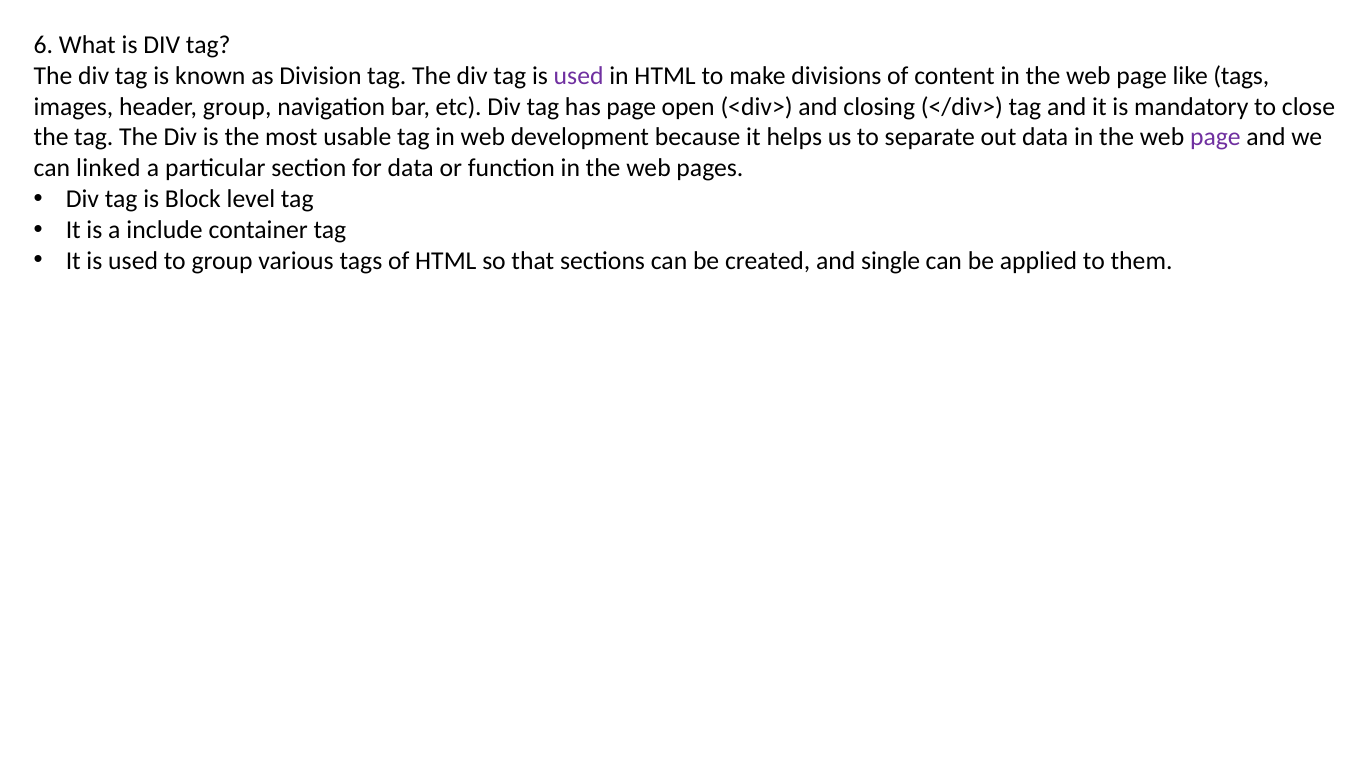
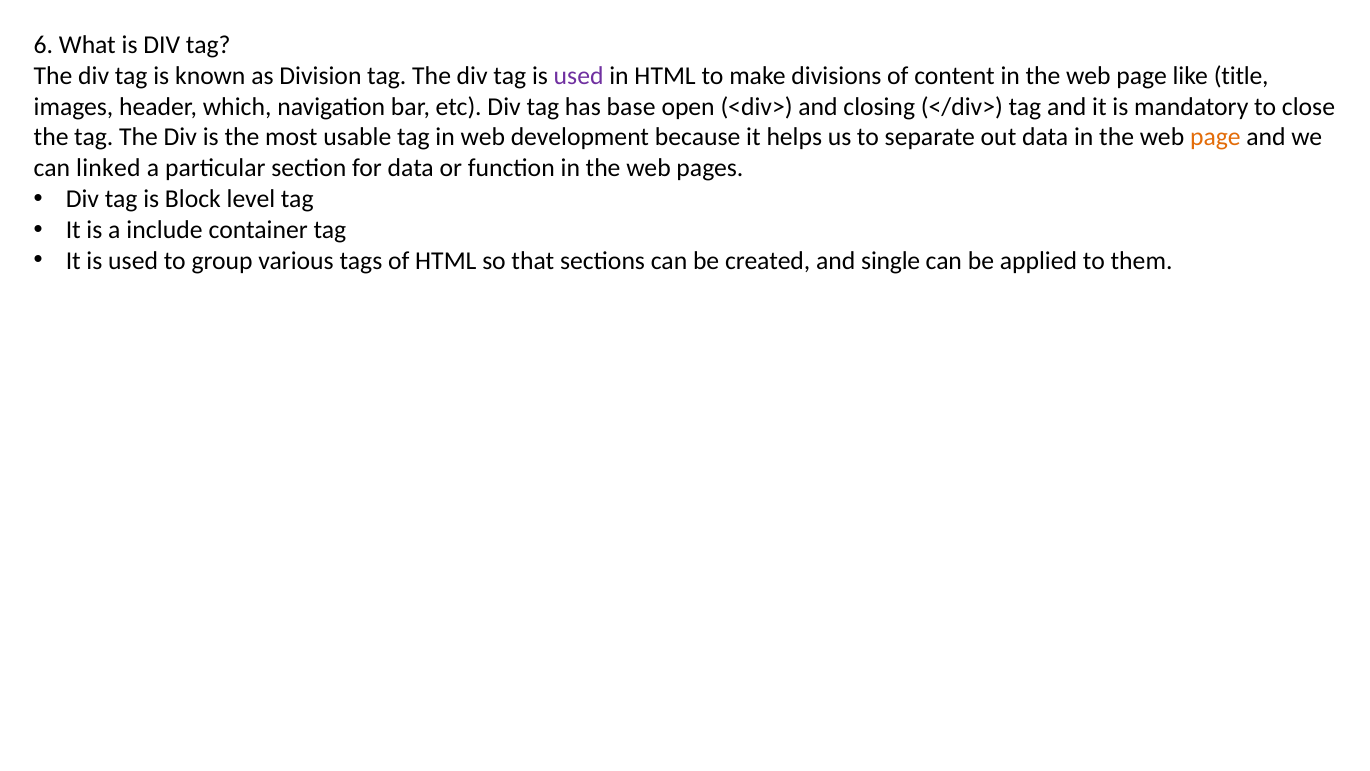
like tags: tags -> title (1241, 76)
header group: group -> which (237, 106)
has page: page -> base (631, 106)
page colour: purple -> orange (1215, 137)
